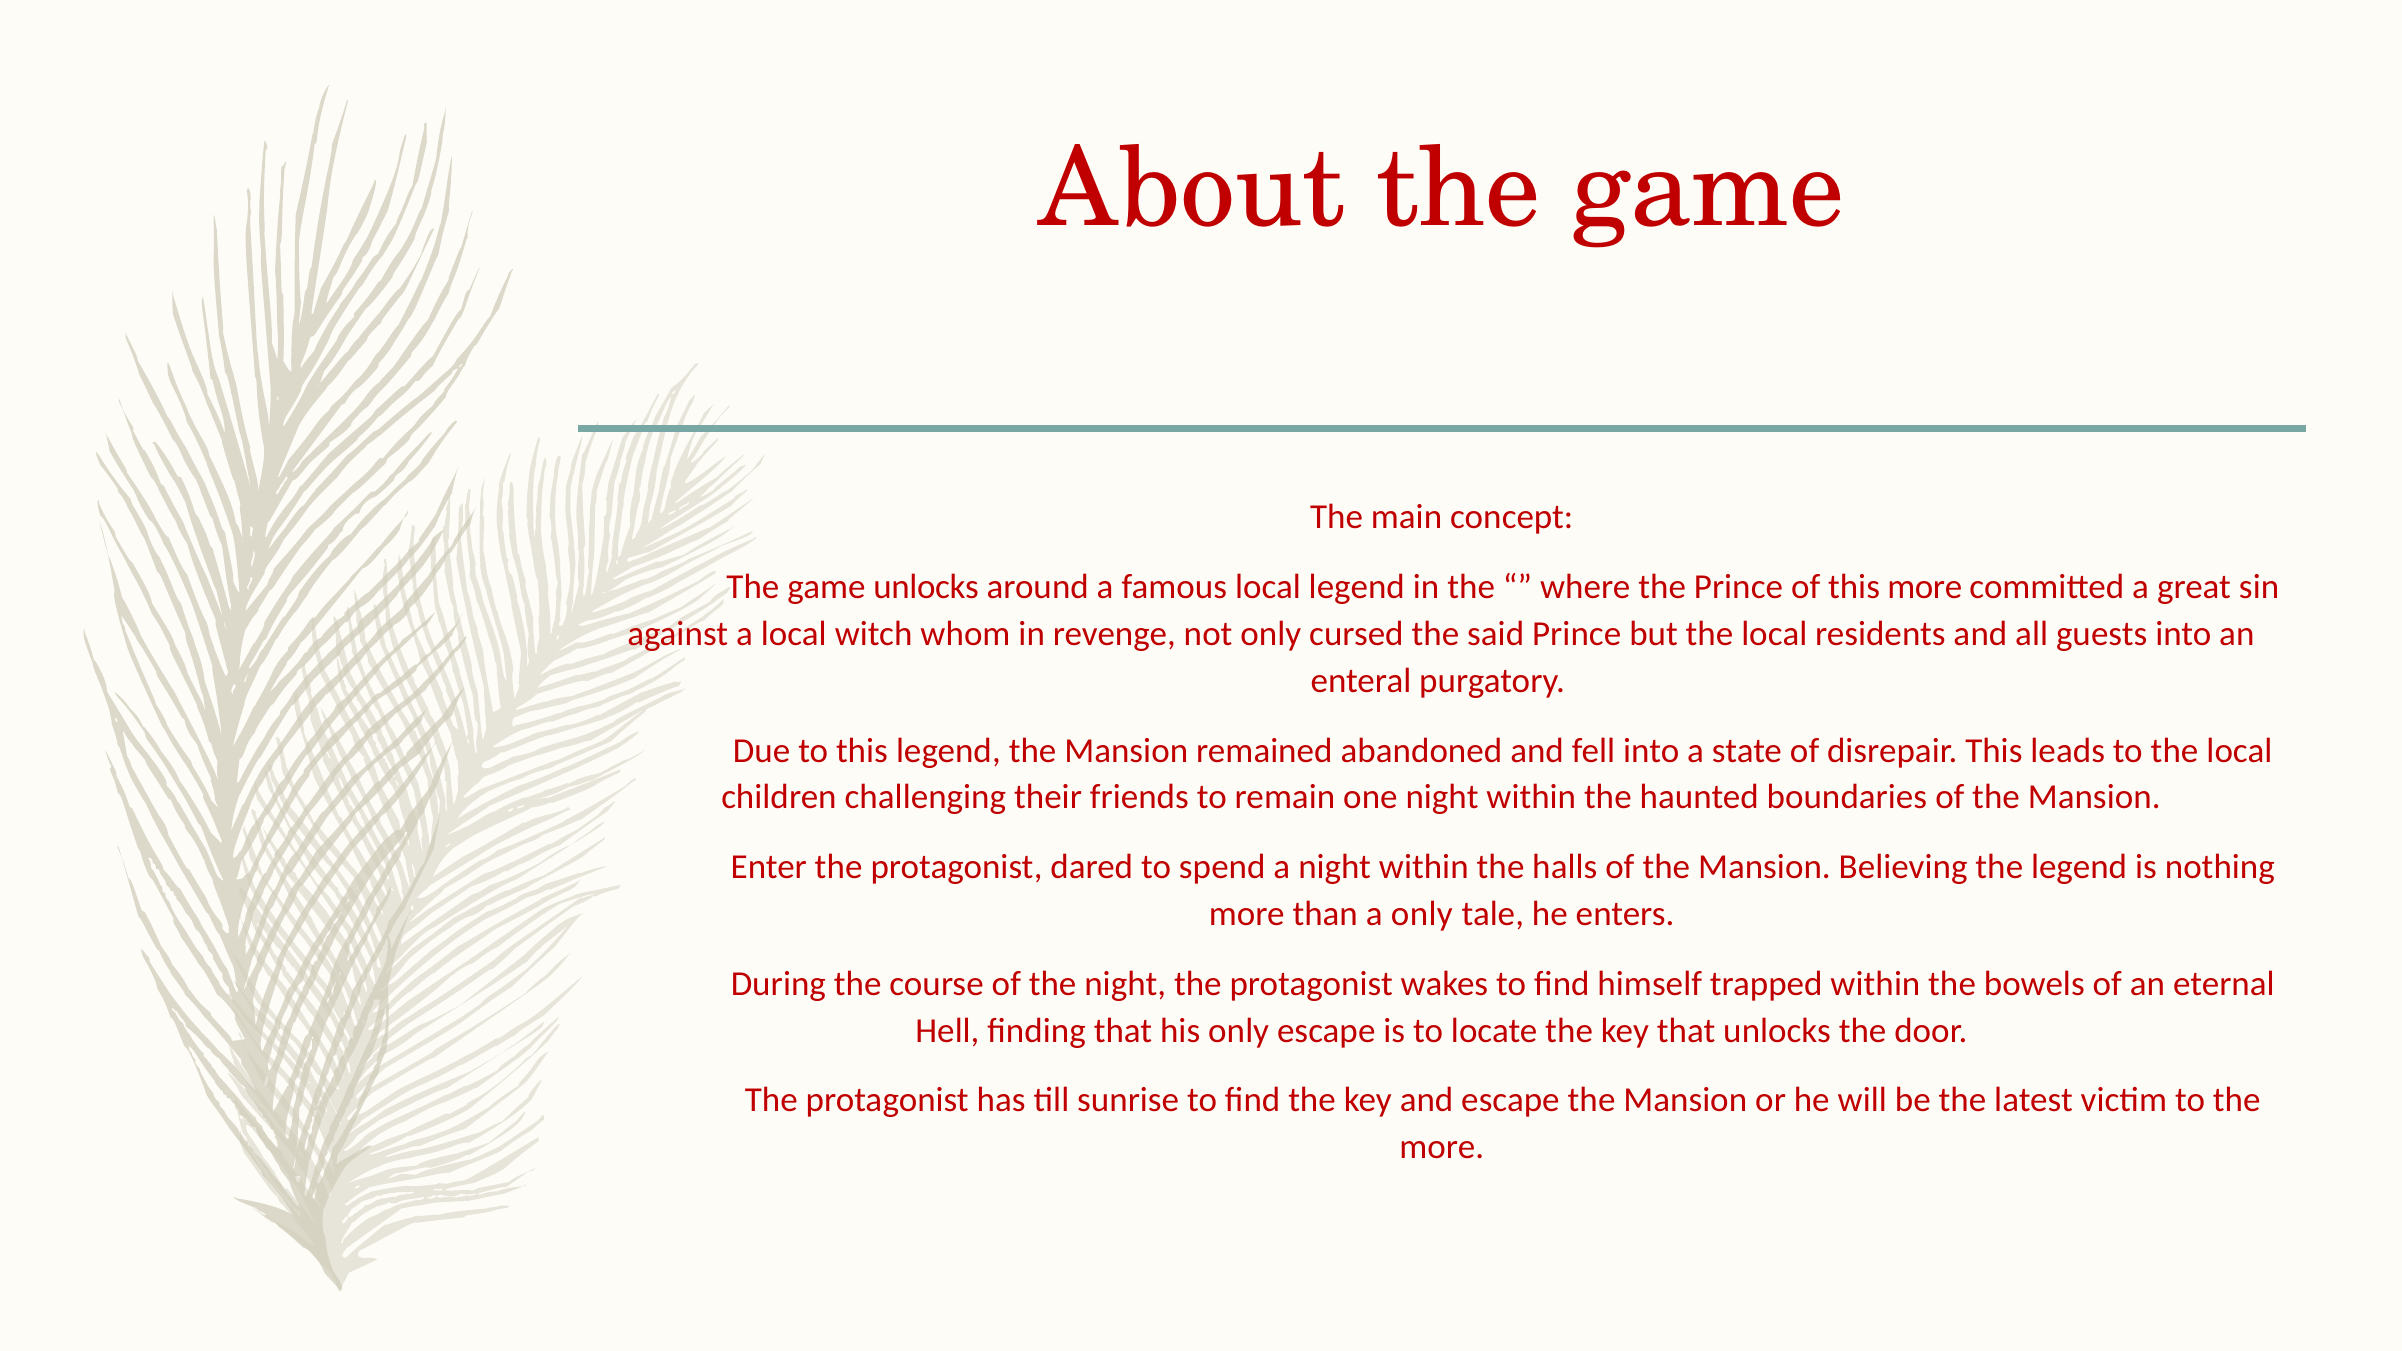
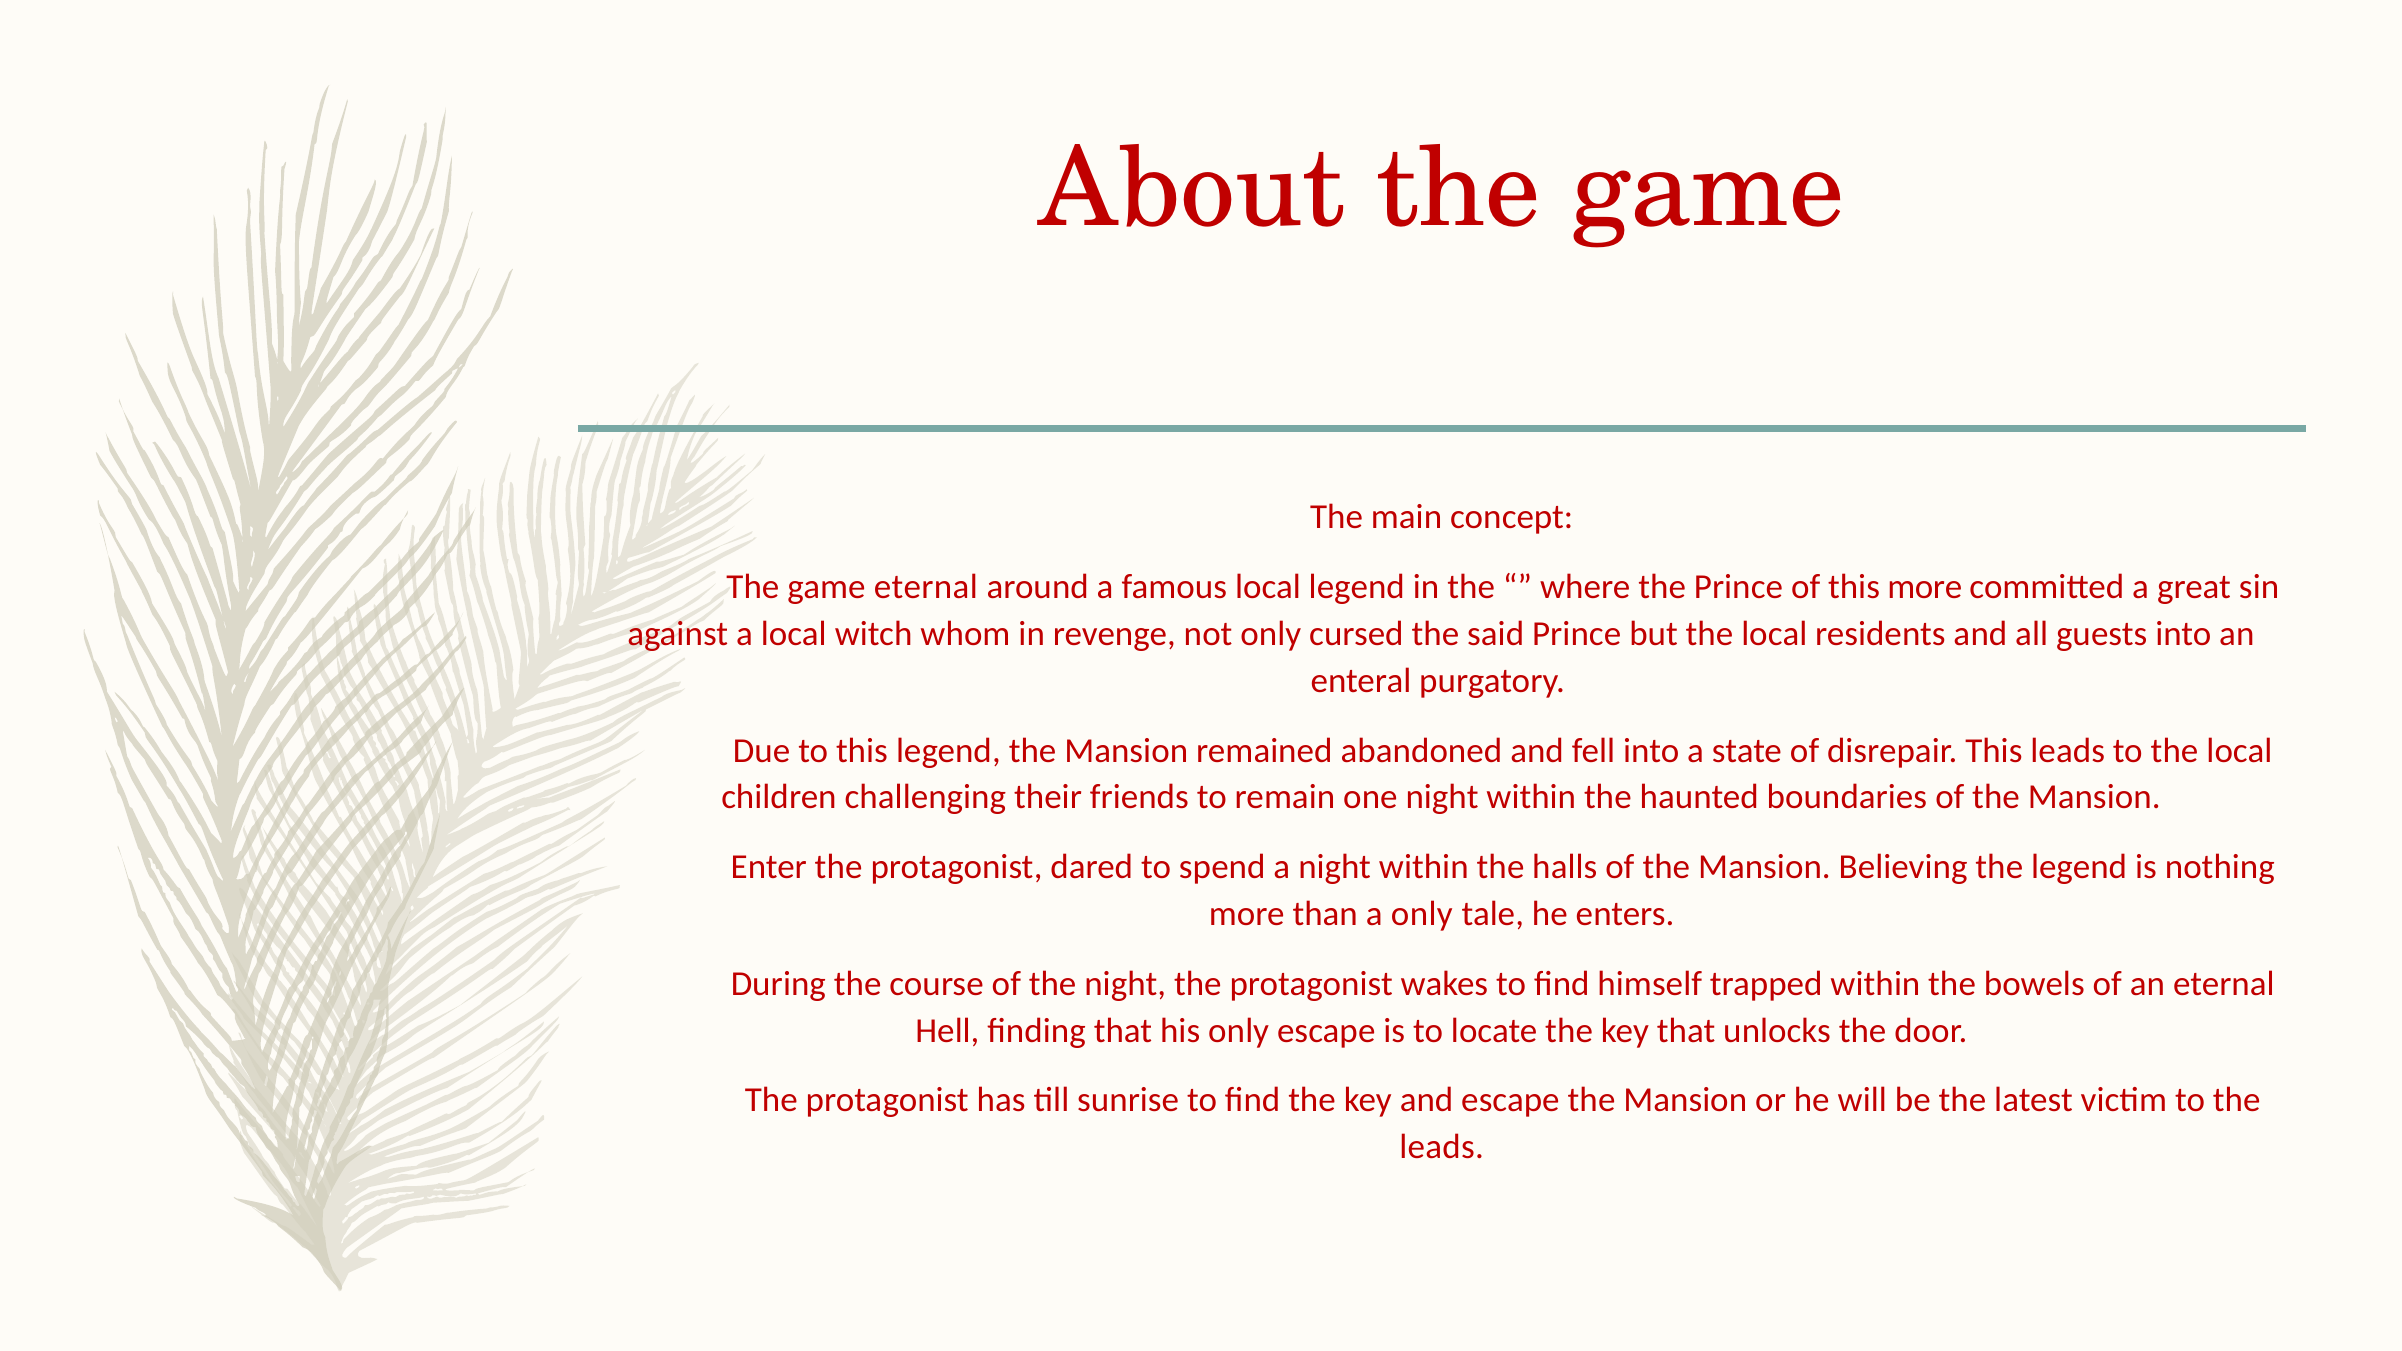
game unlocks: unlocks -> eternal (926, 587)
more: more -> leads (1442, 1147)
